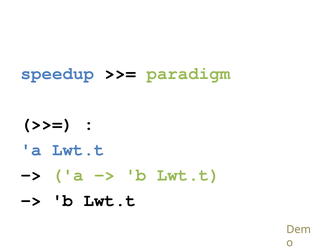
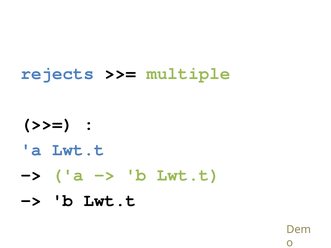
speedup: speedup -> rejects (57, 74)
paradigm: paradigm -> multiple (188, 74)
